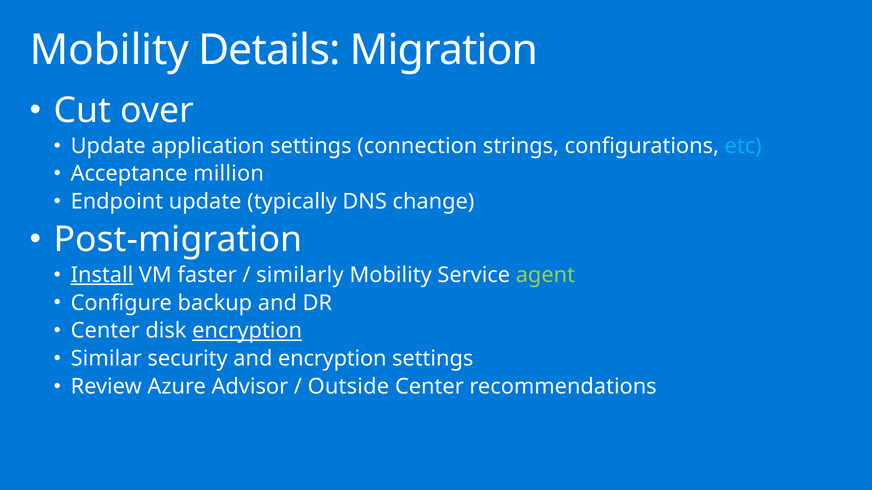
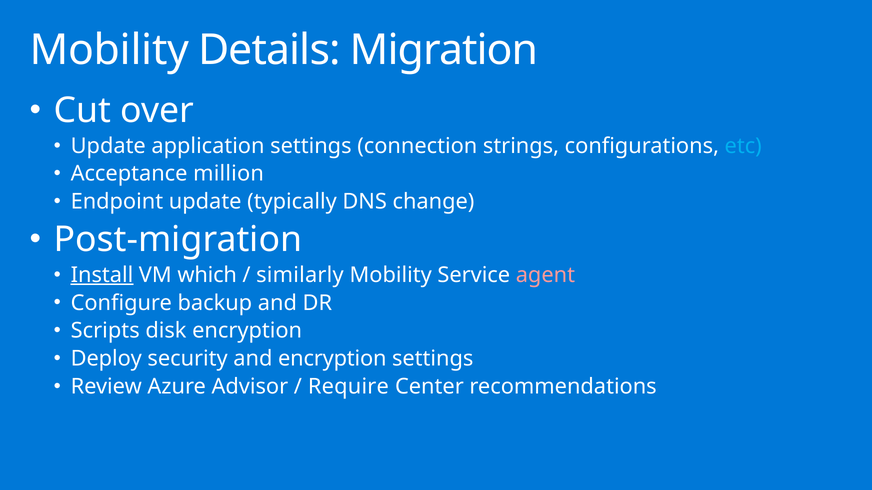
faster: faster -> which (207, 275)
agent colour: light green -> pink (545, 275)
Center: Center -> Scripts (105, 331)
encryption underline: present -> none (247, 331)
Similar: Similar -> Deploy (106, 359)
Outside: Outside -> Require (348, 387)
